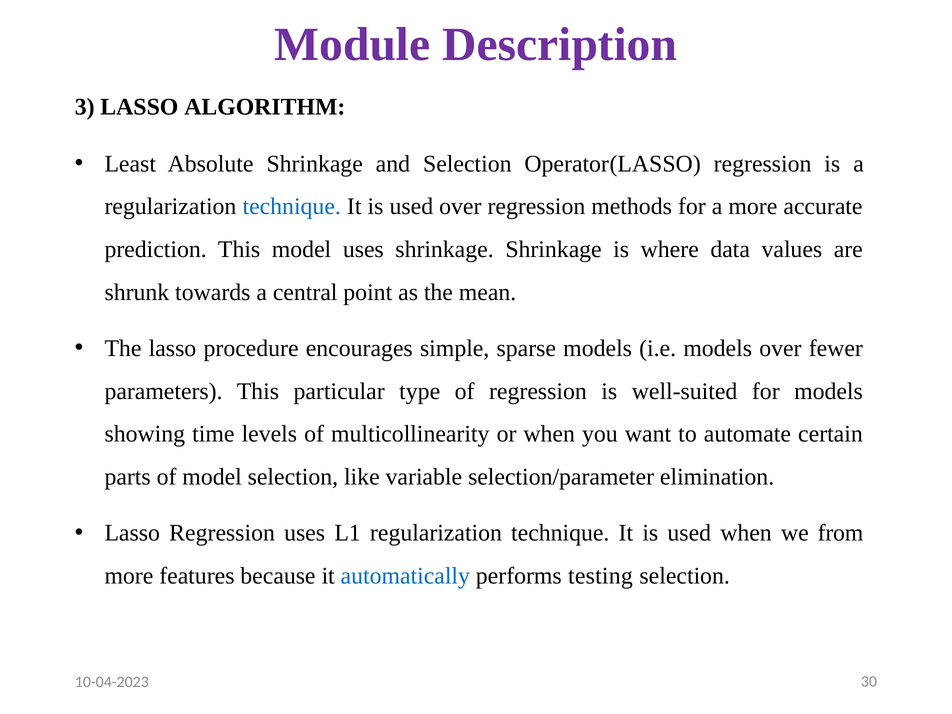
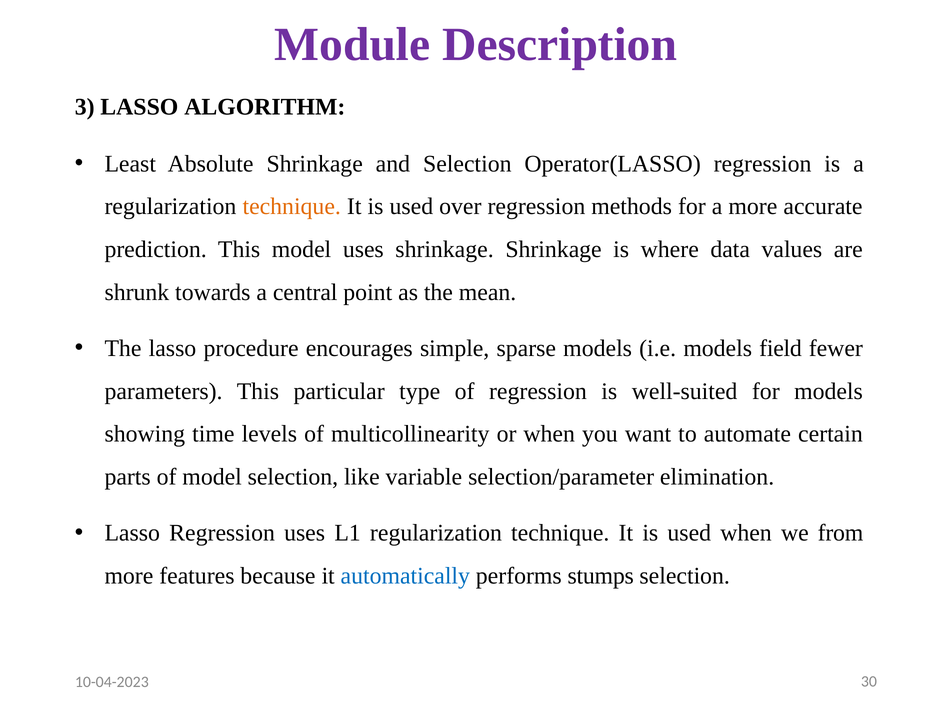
technique colour: blue -> orange (292, 207)
models over: over -> field (781, 348)
testing: testing -> stumps (601, 576)
